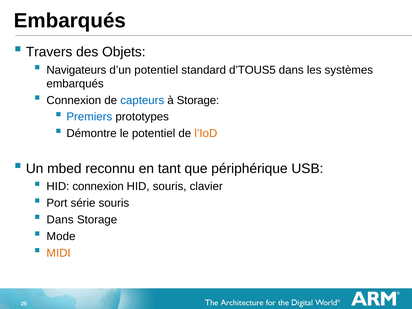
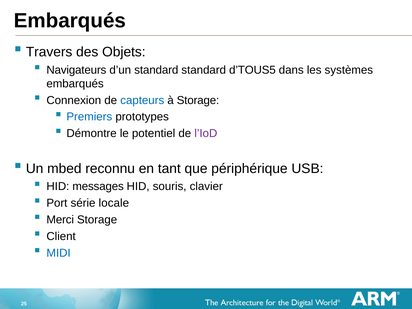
d’un potentiel: potentiel -> standard (156, 70)
l’IoD colour: orange -> purple (206, 133)
HID connexion: connexion -> messages (98, 187)
série souris: souris -> locale (114, 203)
Dans: Dans -> Merci (60, 220)
Mode: Mode -> Client (61, 236)
MIDI colour: orange -> blue (59, 253)
